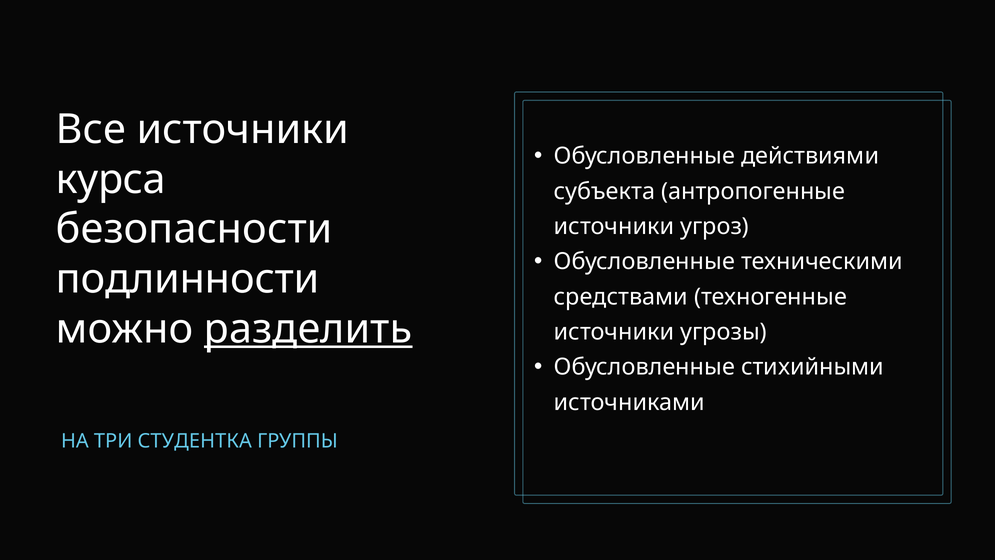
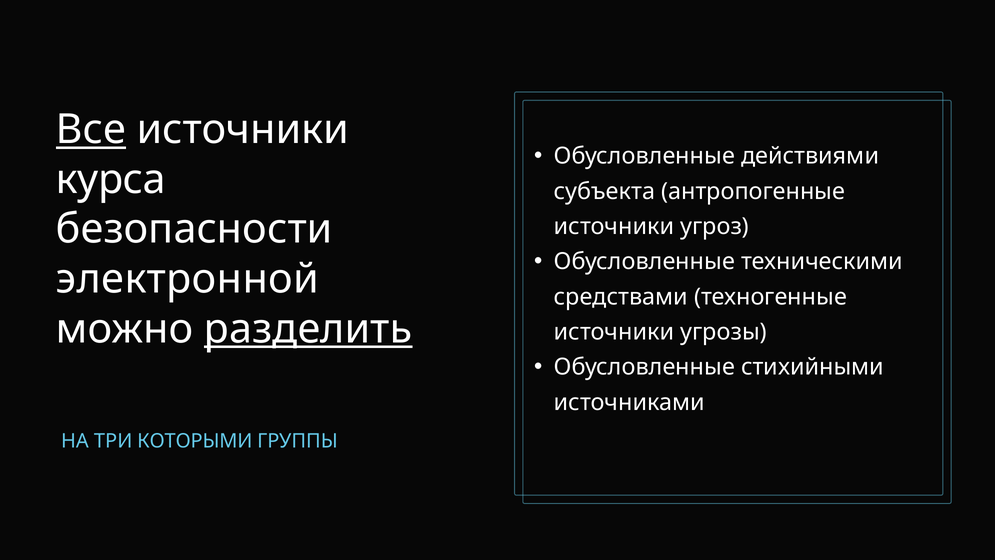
Все underline: none -> present (91, 130)
подлинности: подлинности -> электронной (187, 279)
СТУДЕНТКА: СТУДЕНТКА -> КОТОРЫМИ (195, 441)
